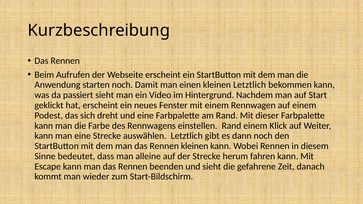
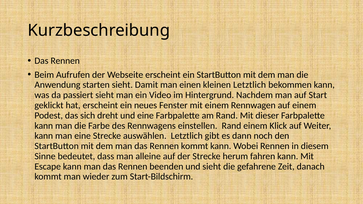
starten noch: noch -> sieht (122, 85)
Rennen kleinen: kleinen -> kommt (195, 146)
